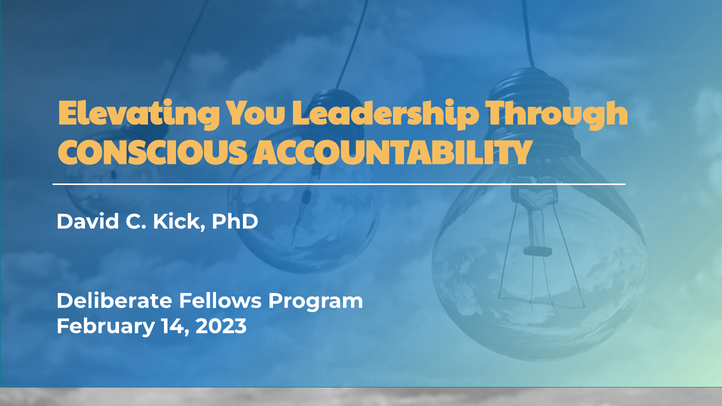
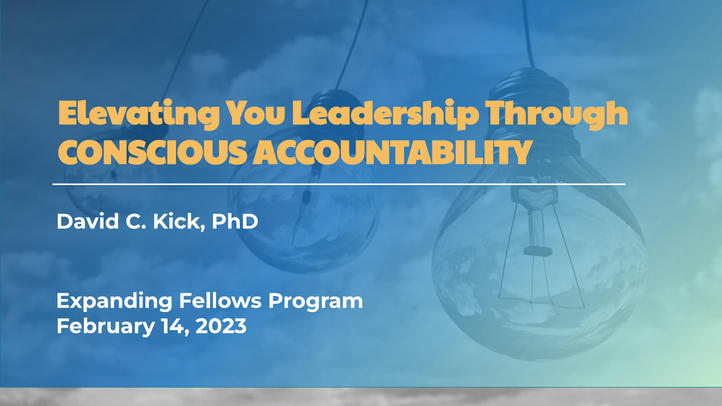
Deliberate: Deliberate -> Expanding (114, 301)
